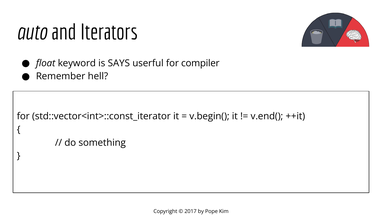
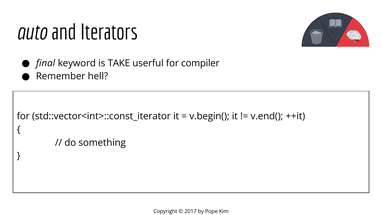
float: float -> final (46, 63)
SAYS: SAYS -> TAKE (119, 63)
